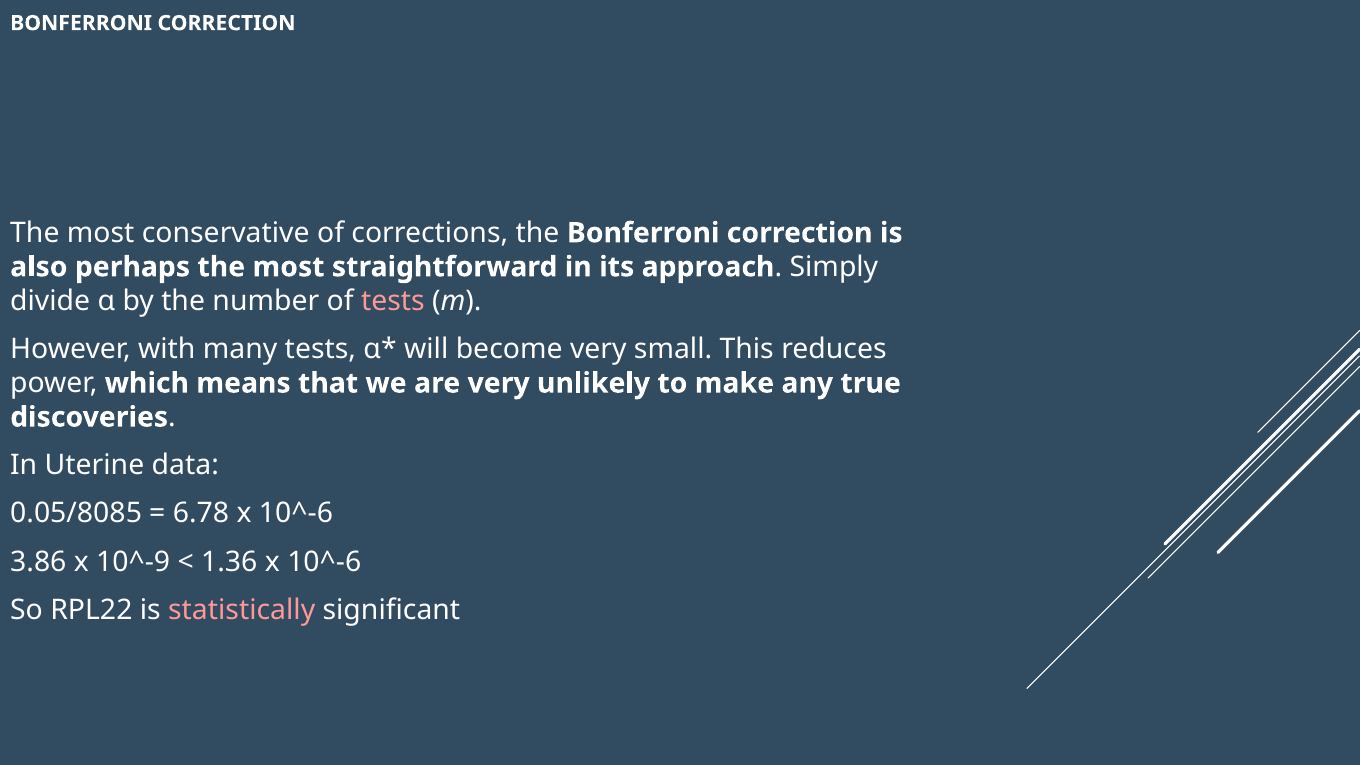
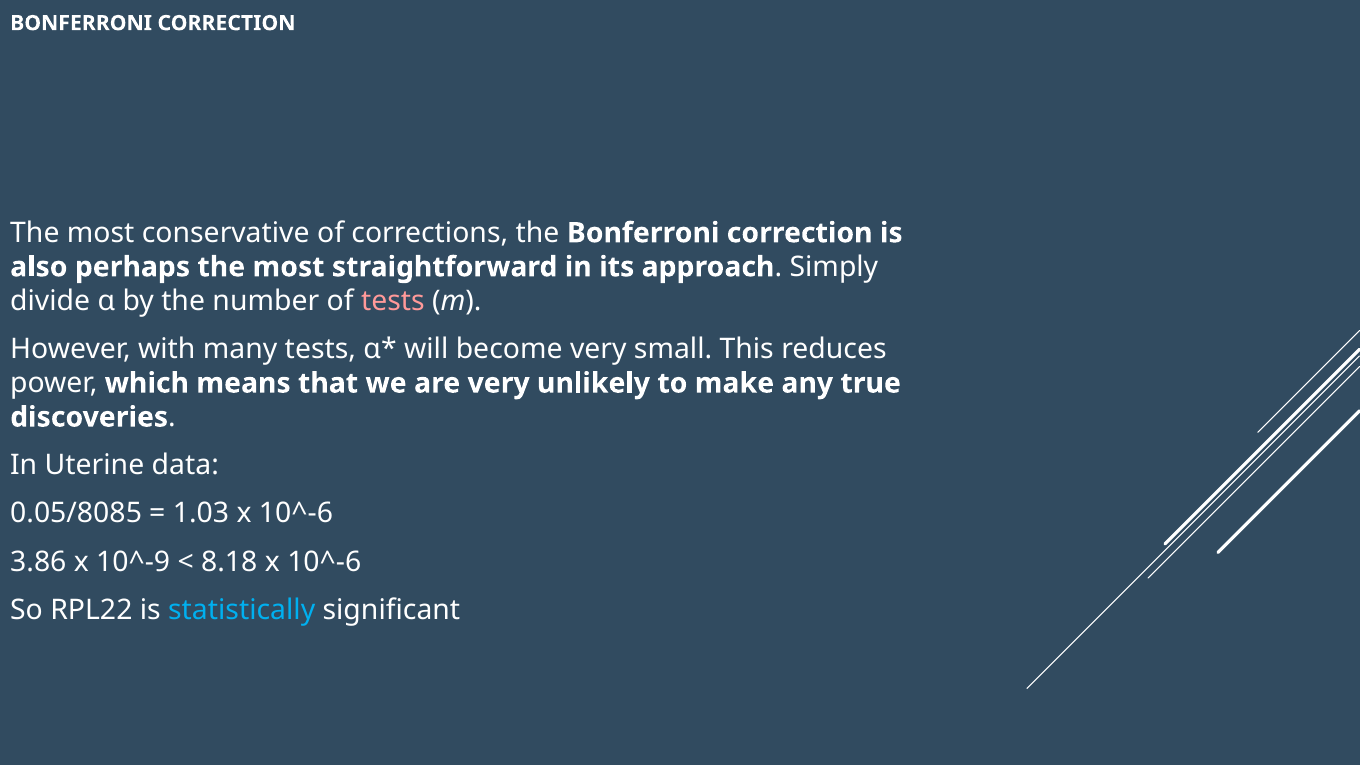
6.78: 6.78 -> 1.03 (201, 514)
1.36: 1.36 -> 8.18 (229, 562)
statistically colour: pink -> light blue (242, 610)
